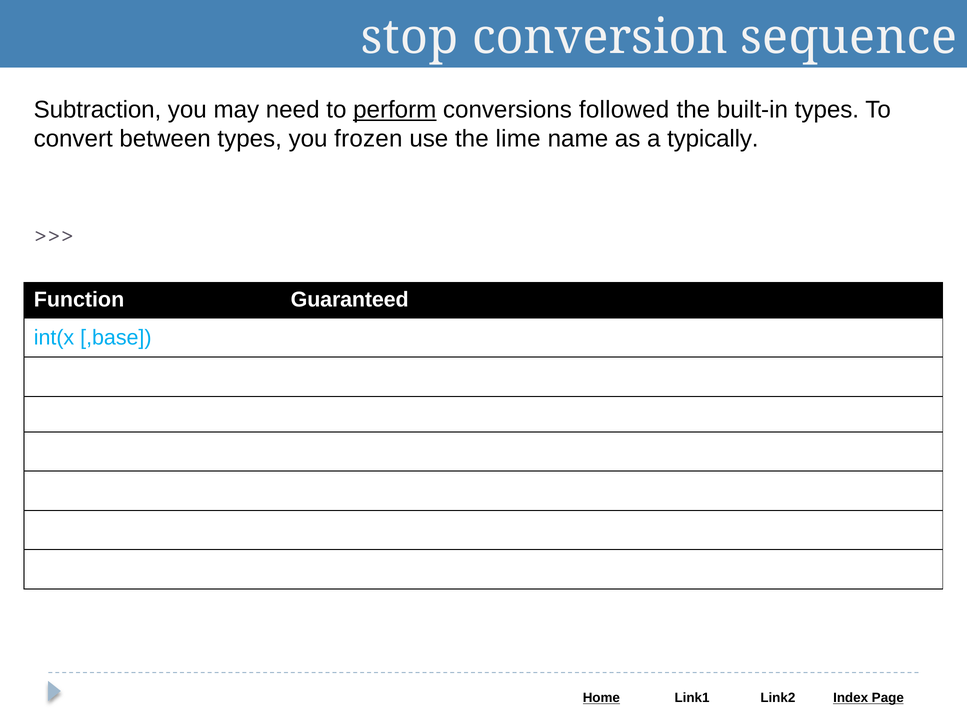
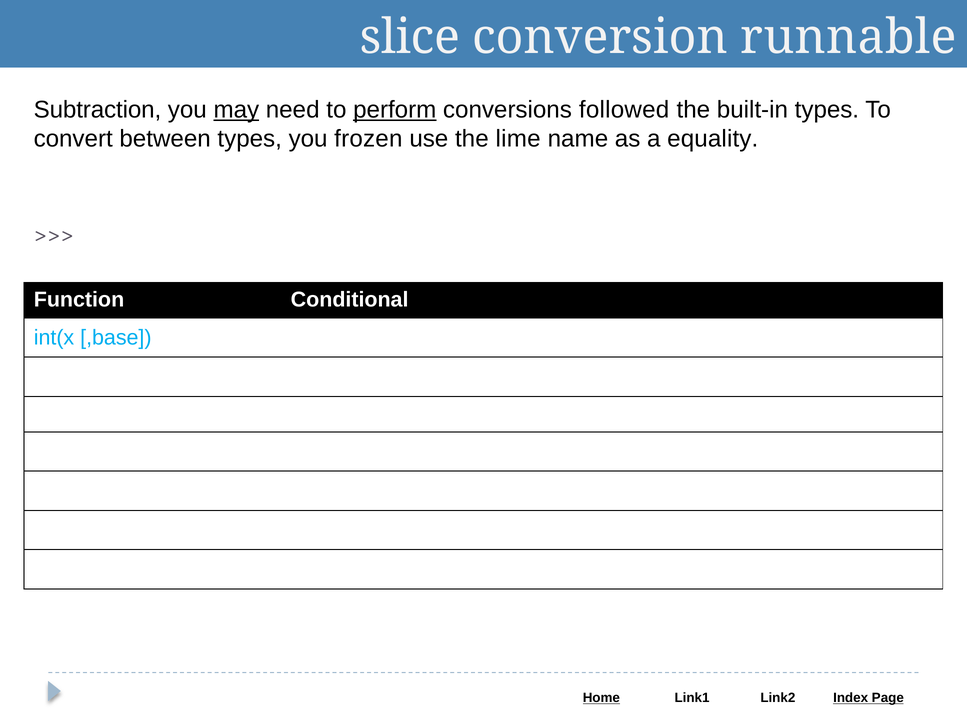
stop: stop -> slice (410, 37)
sequence: sequence -> runnable (849, 37)
may underline: none -> present (236, 110)
typically: typically -> equality (713, 139)
Guaranteed: Guaranteed -> Conditional (350, 299)
